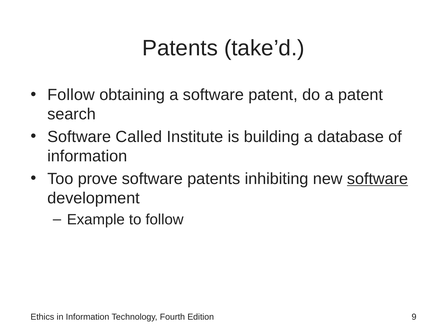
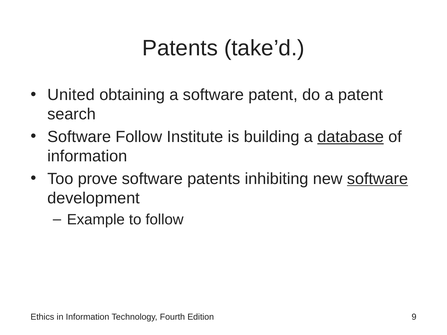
Follow: Follow -> United (71, 95)
Software Called: Called -> Follow (139, 137)
database underline: none -> present (351, 137)
